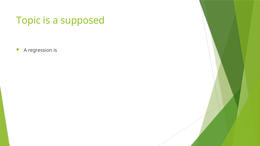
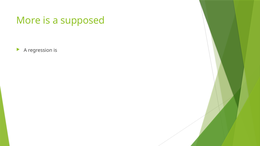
Topic: Topic -> More (28, 21)
